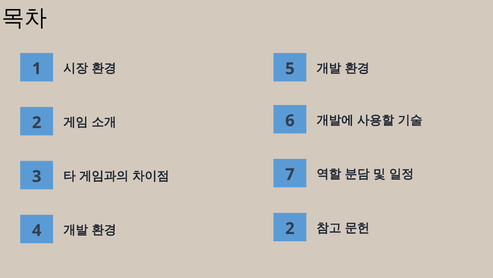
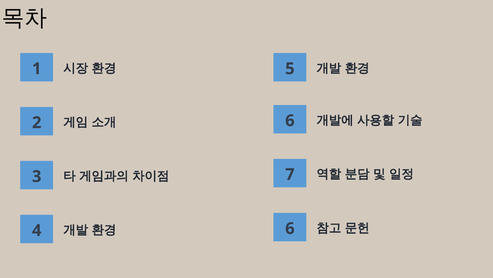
2: 2 -> 6 (290, 228)
